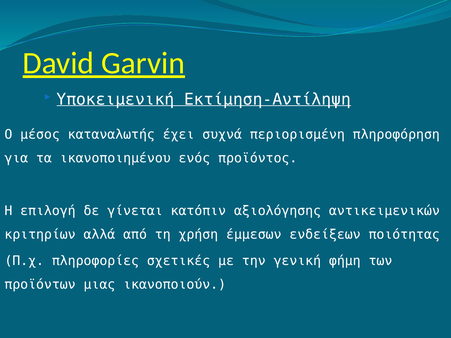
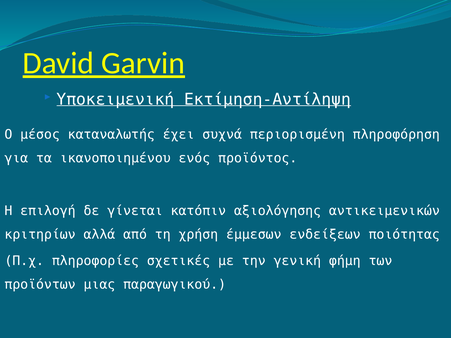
ικανοποιούν: ικανοποιούν -> παραγωγικού (175, 285)
